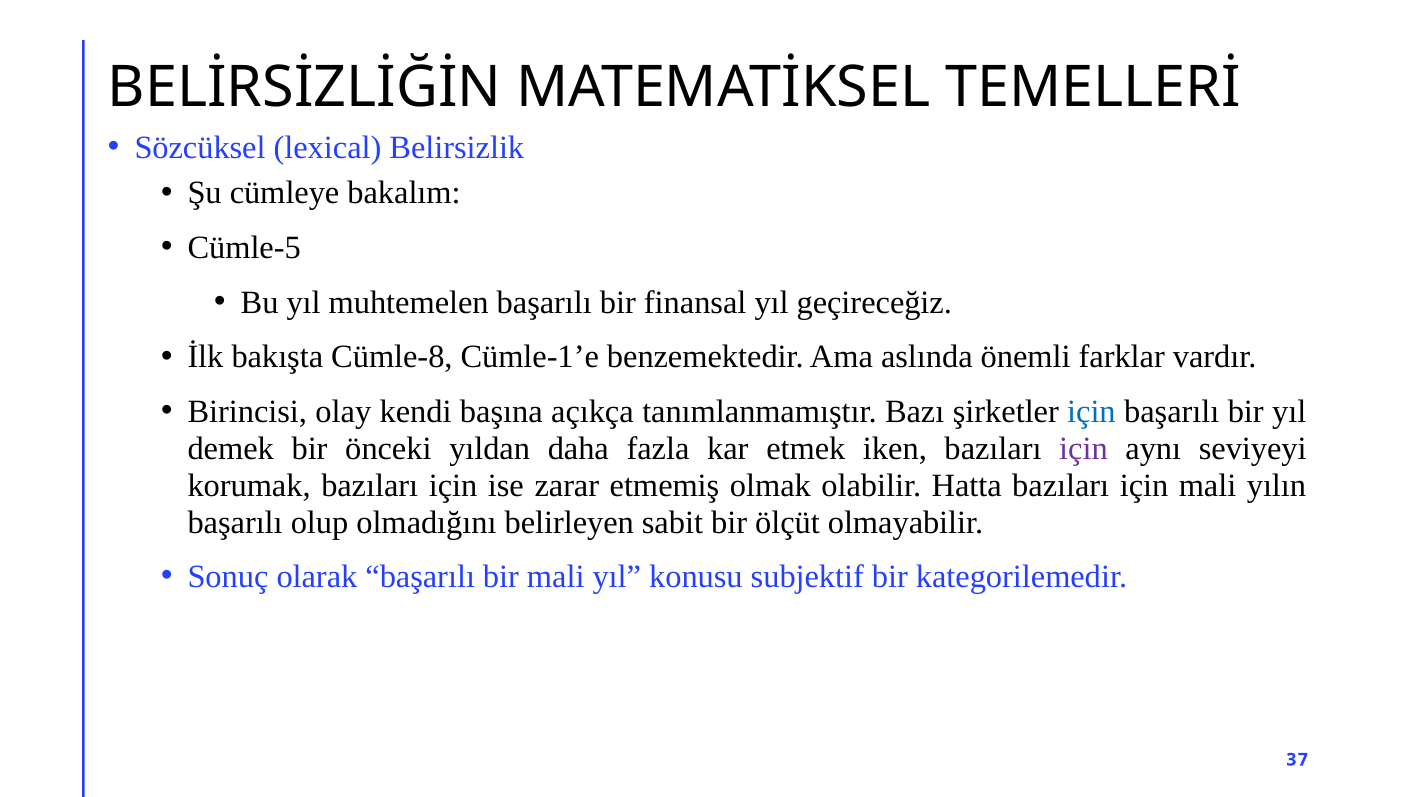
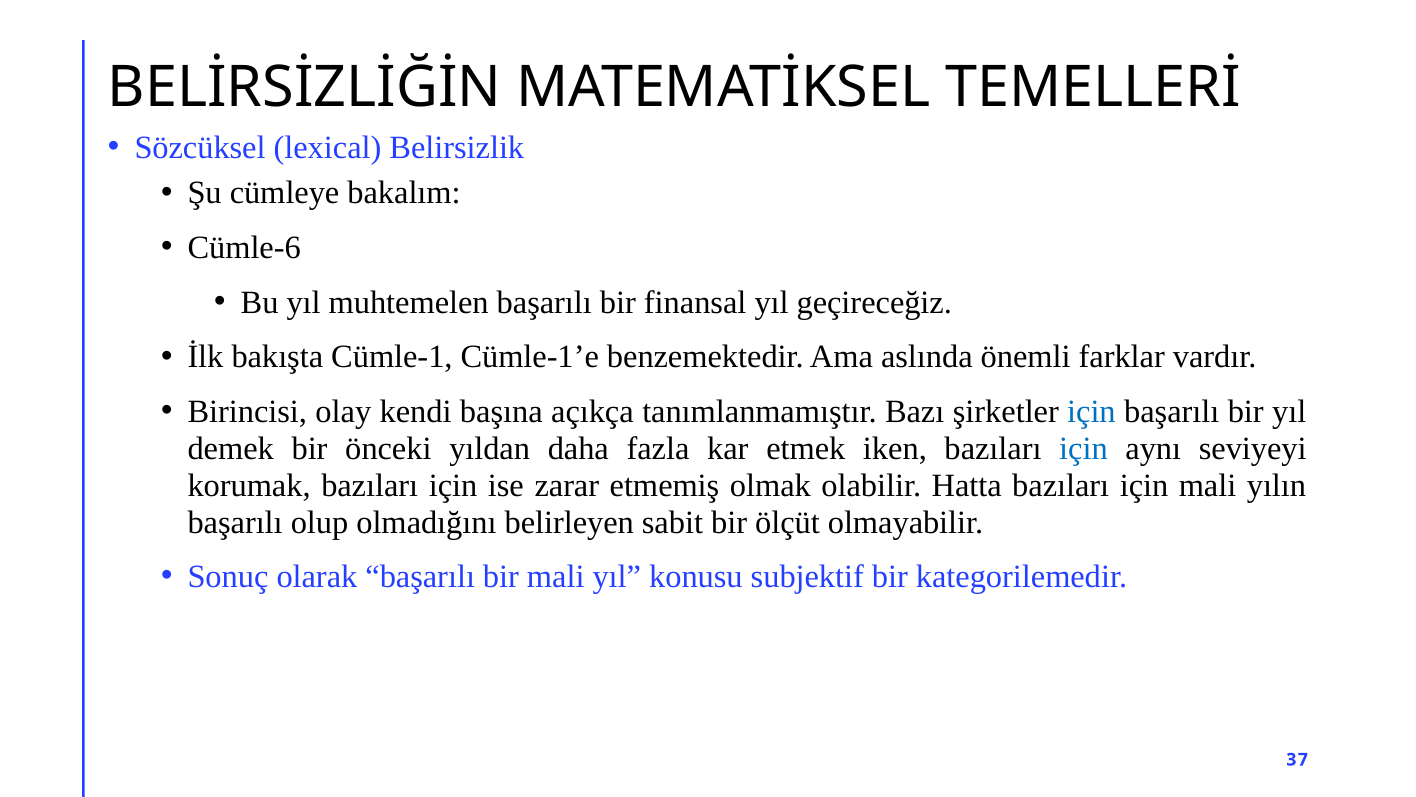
Cümle-5: Cümle-5 -> Cümle-6 (244, 248)
Cümle-8: Cümle-8 -> Cümle-1 (392, 357)
için colour: purple -> blue (1083, 448)
